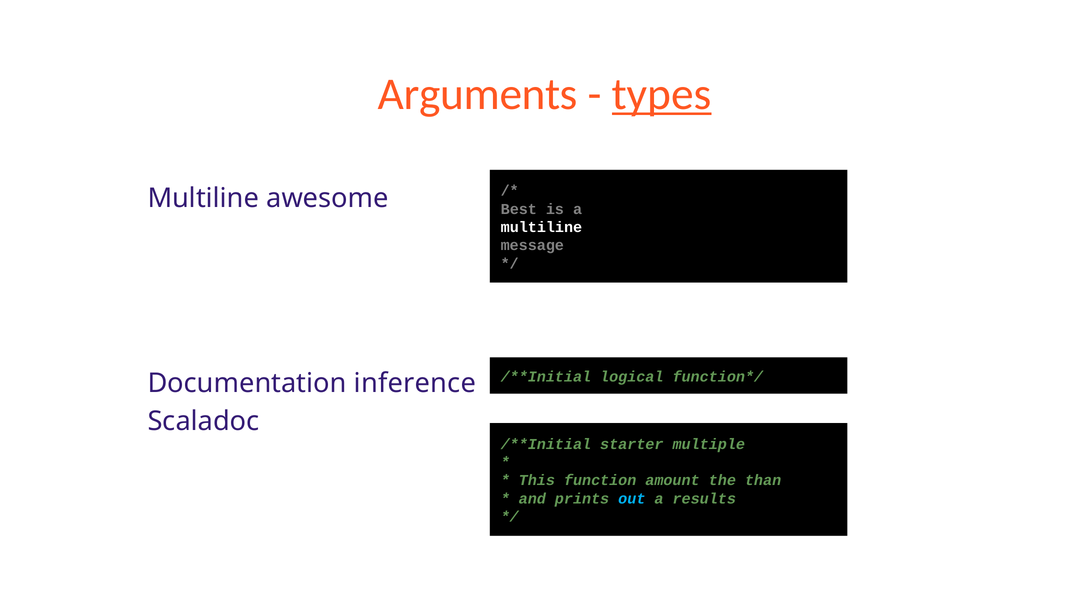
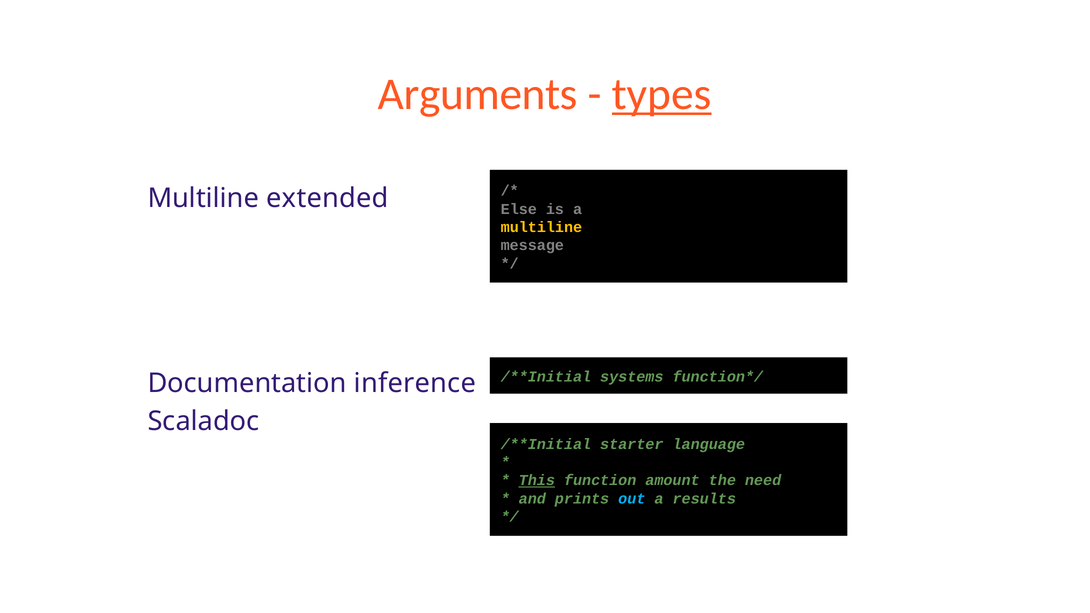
awesome: awesome -> extended (327, 198)
Best: Best -> Else (519, 209)
multiline colour: white -> yellow (541, 227)
logical: logical -> systems (632, 377)
multiple: multiple -> language (709, 444)
This underline: none -> present (537, 481)
than: than -> need (763, 481)
